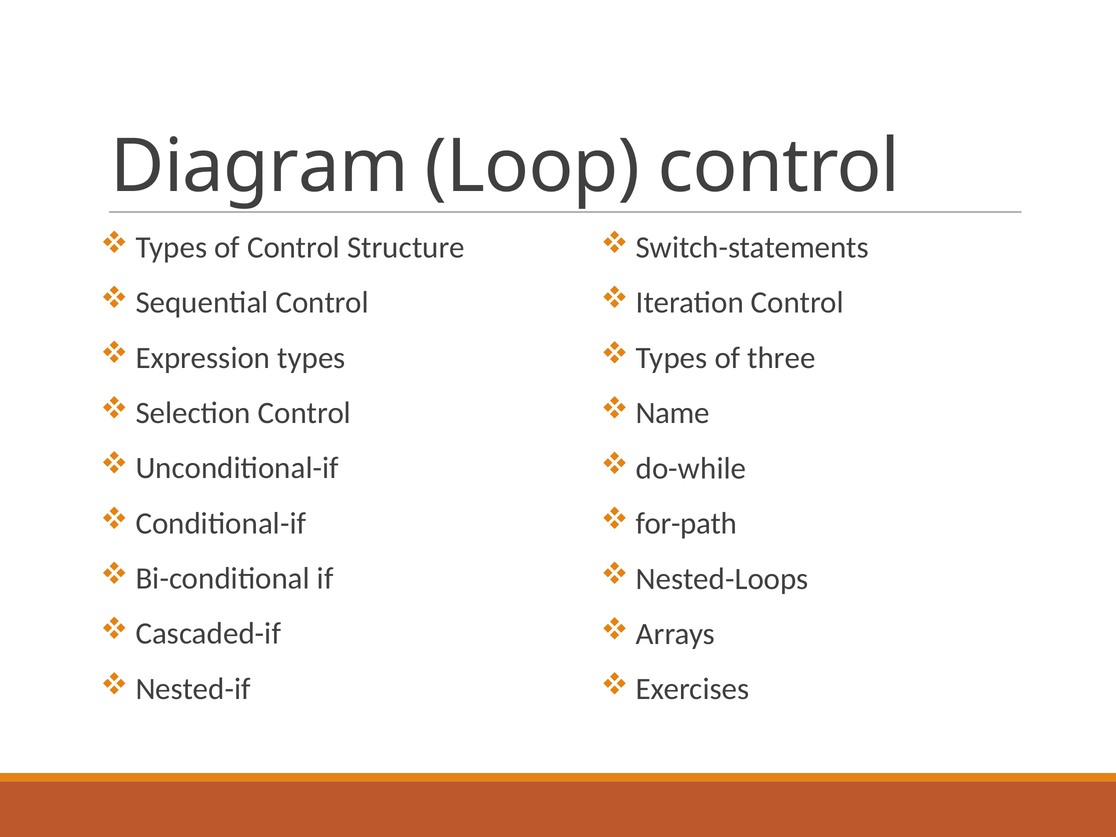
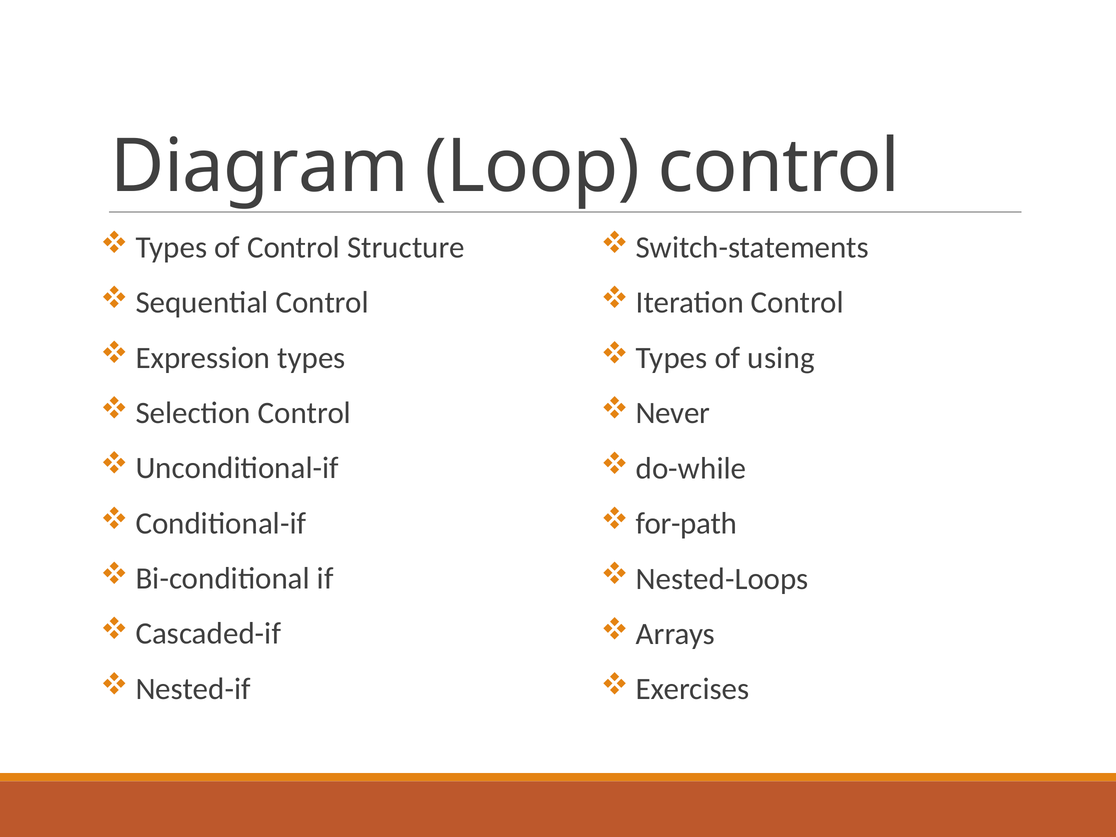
three: three -> using (781, 358)
Name: Name -> Never (673, 413)
